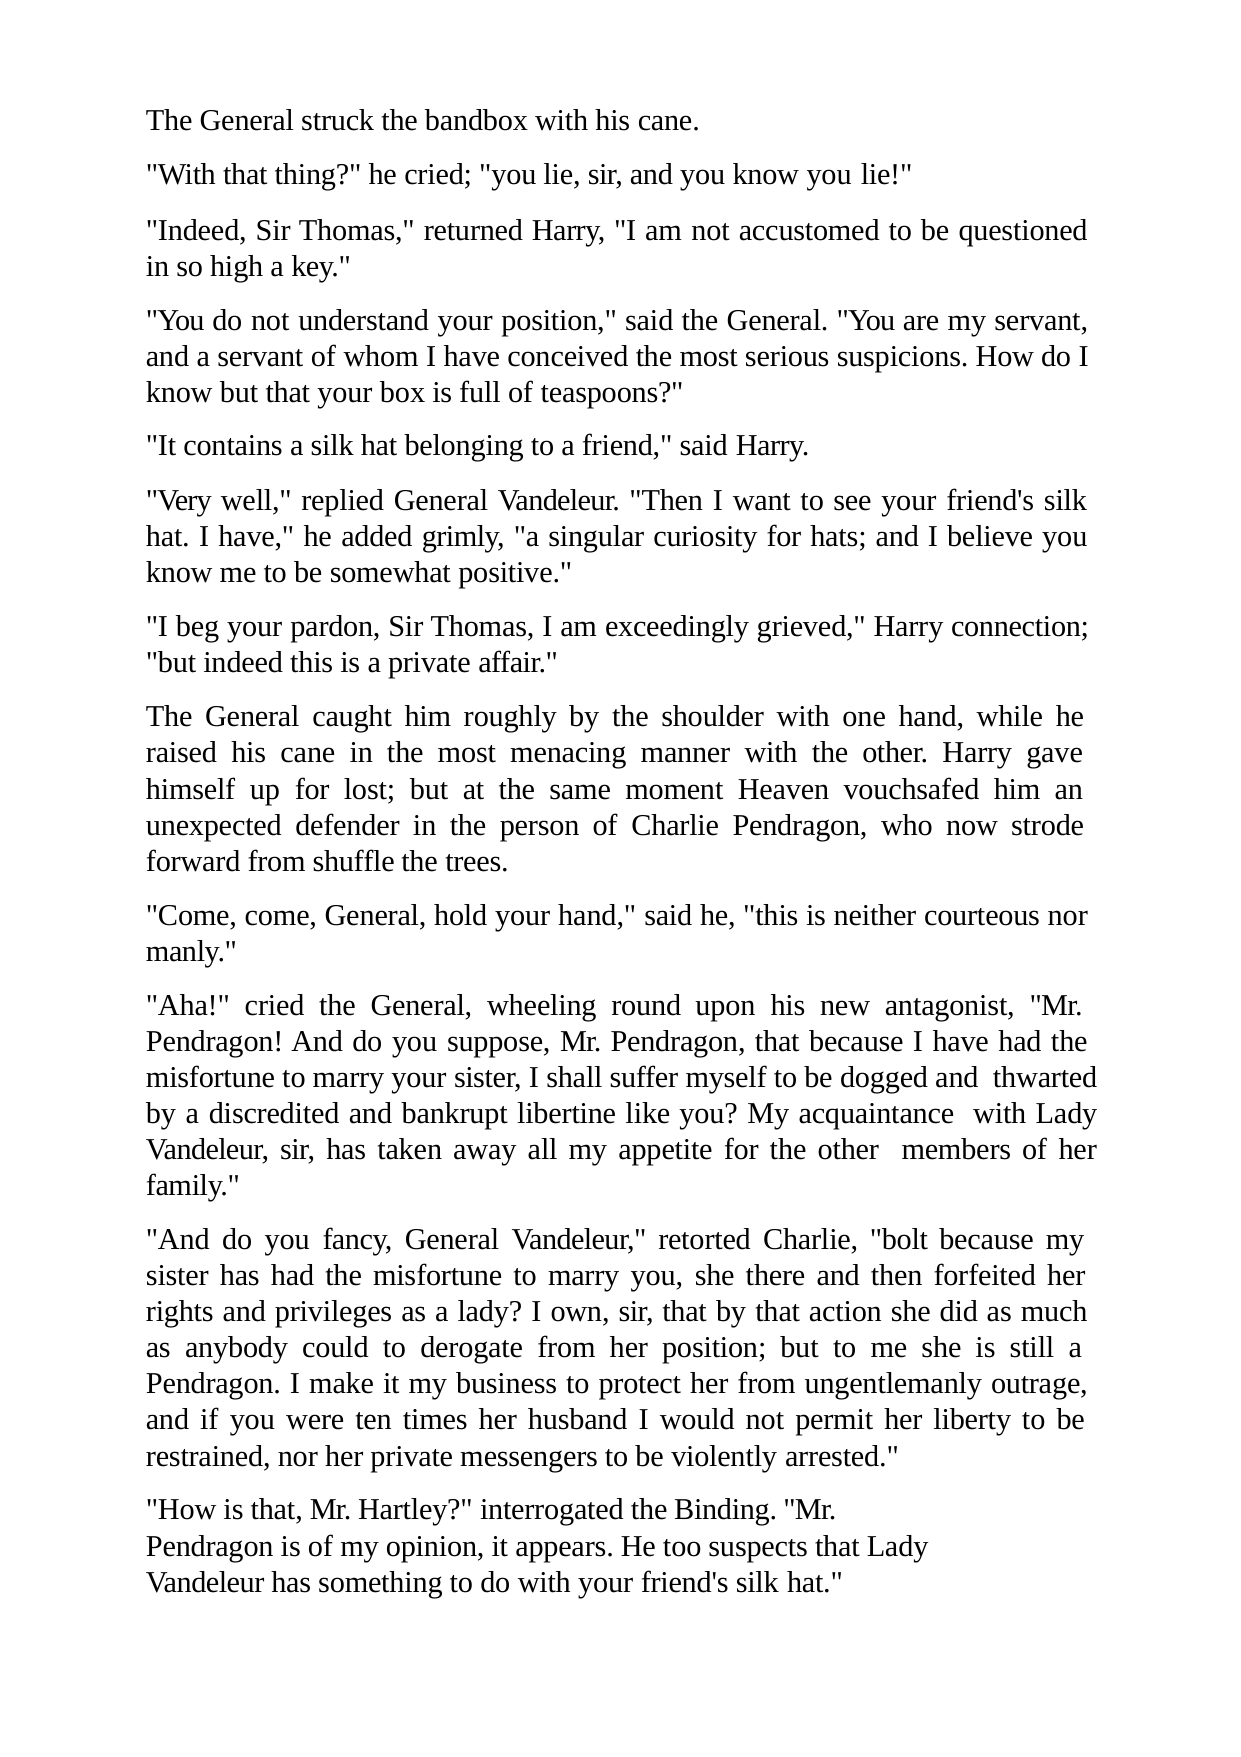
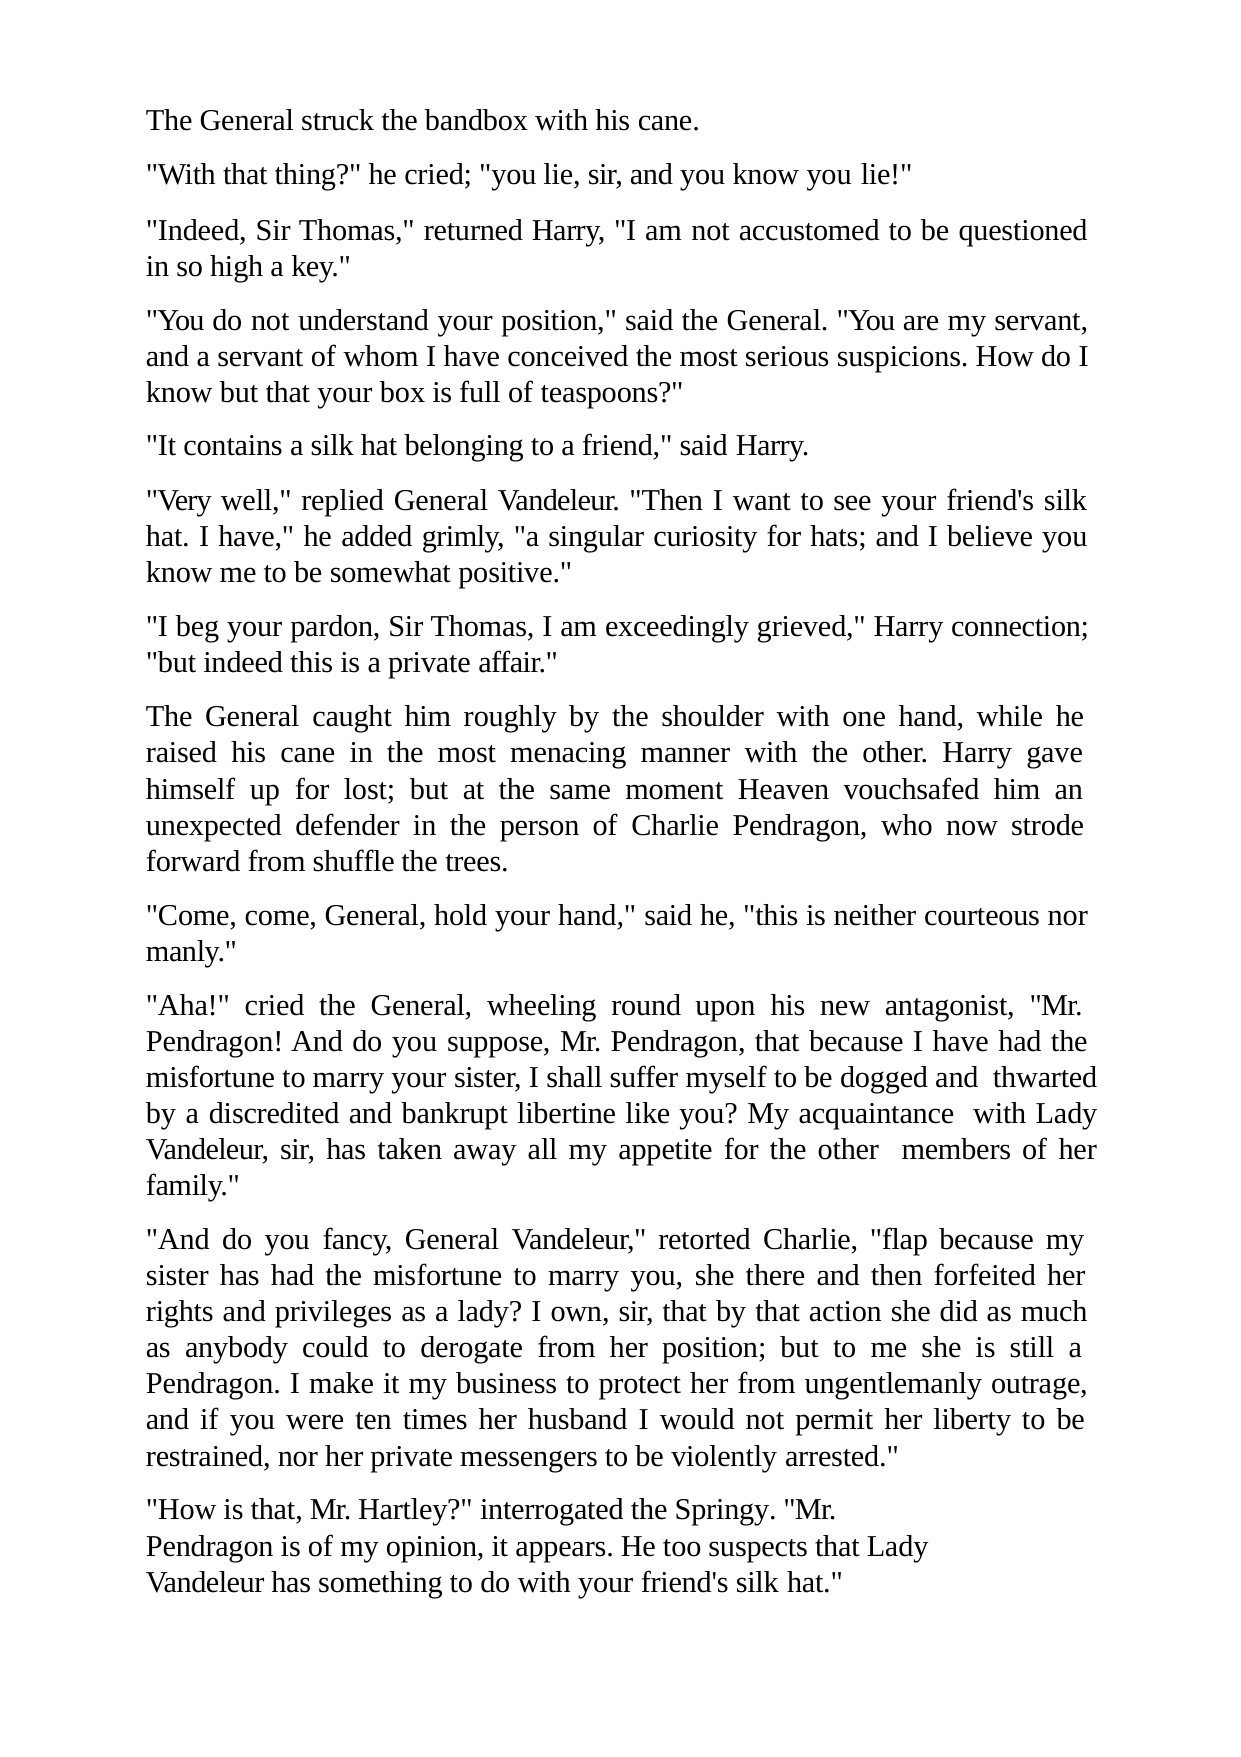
bolt: bolt -> flap (899, 1239)
Binding: Binding -> Springy (726, 1509)
